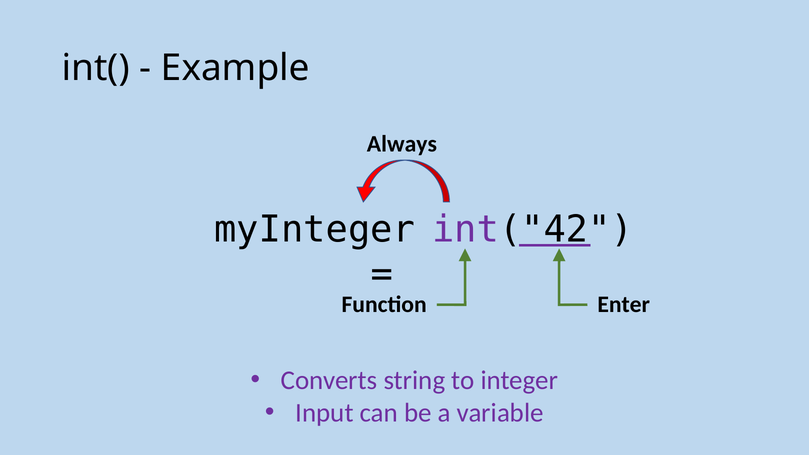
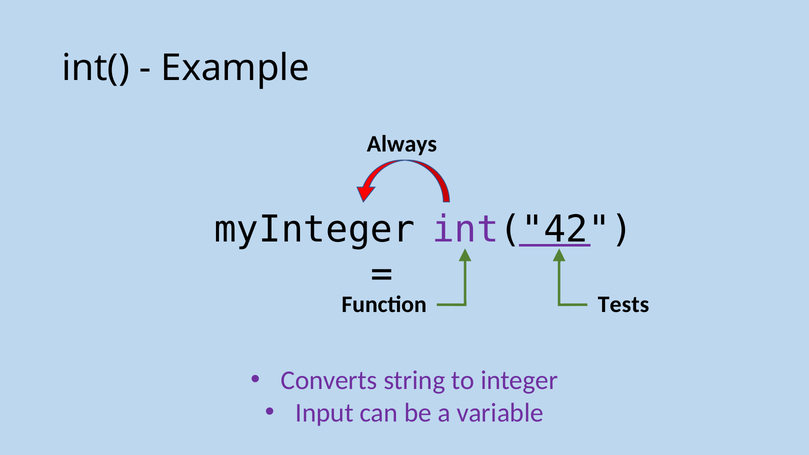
Enter: Enter -> Tests (624, 304)
